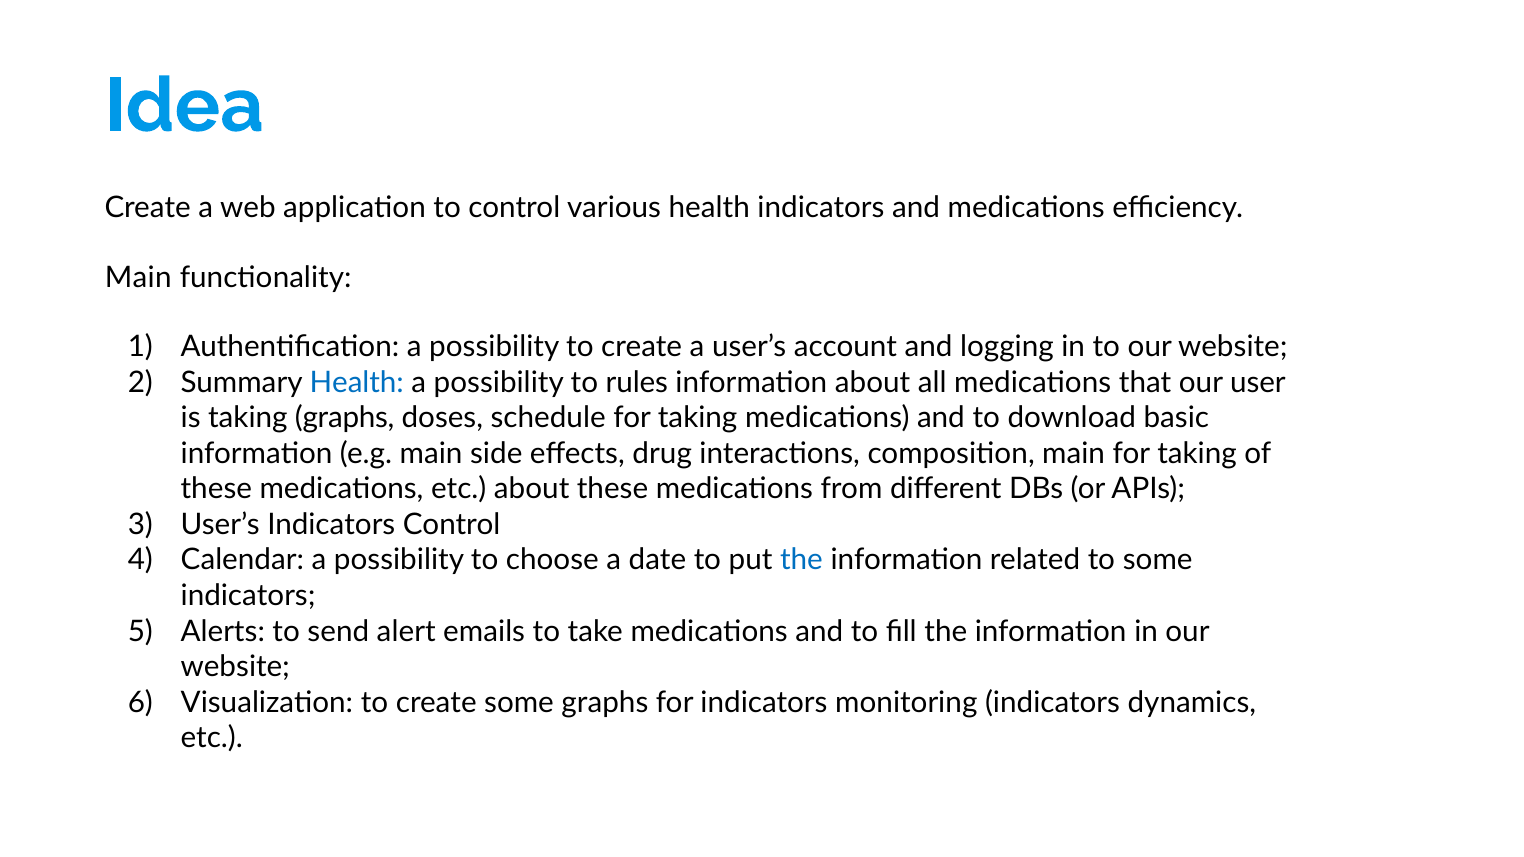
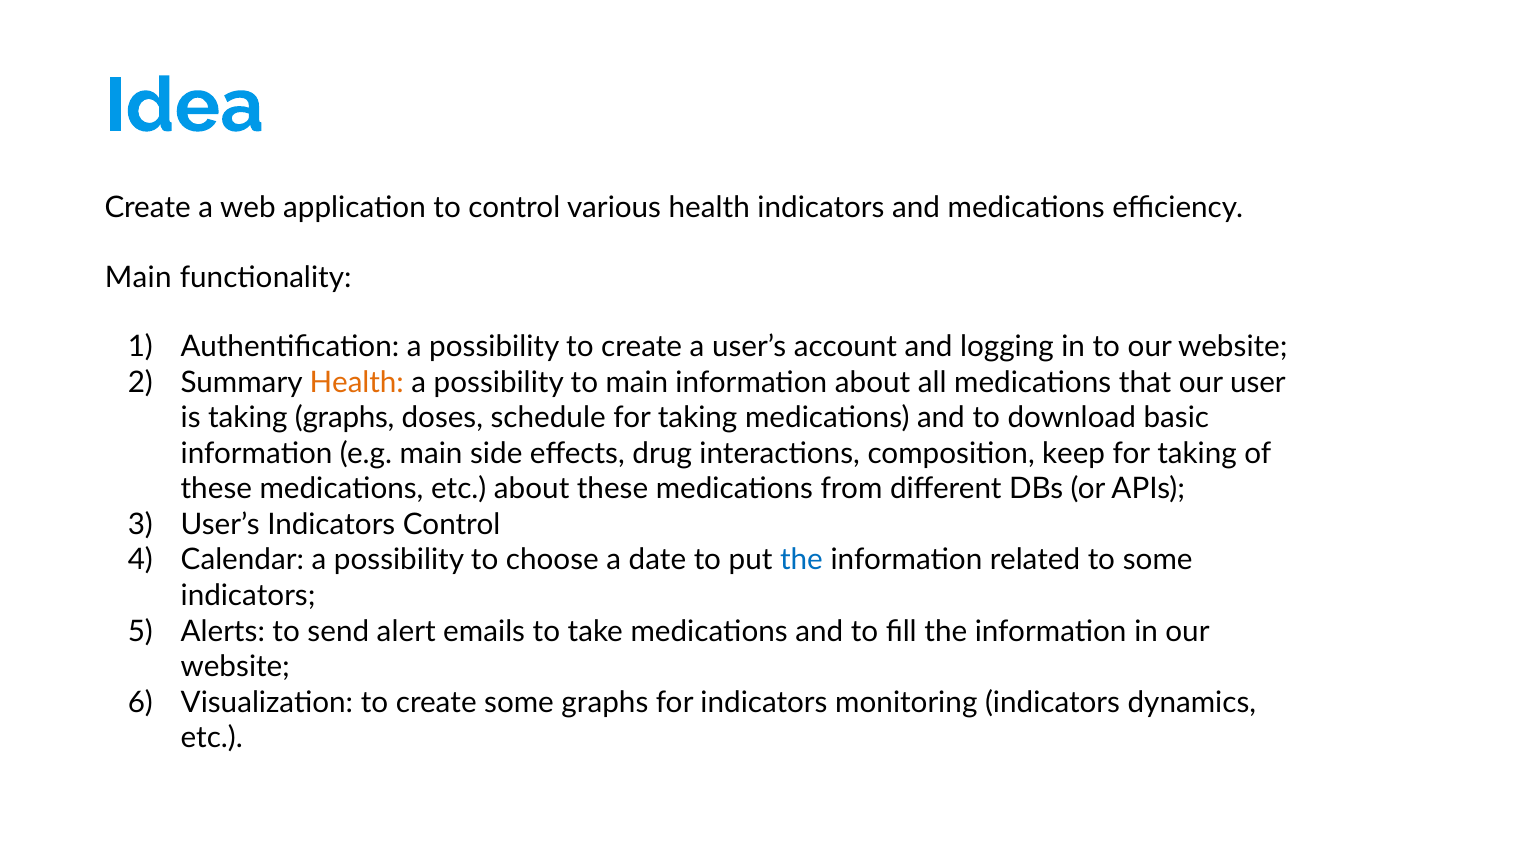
Health colour: blue -> orange (357, 382)
to rules: rules -> main (637, 382)
composition main: main -> keep (1074, 454)
